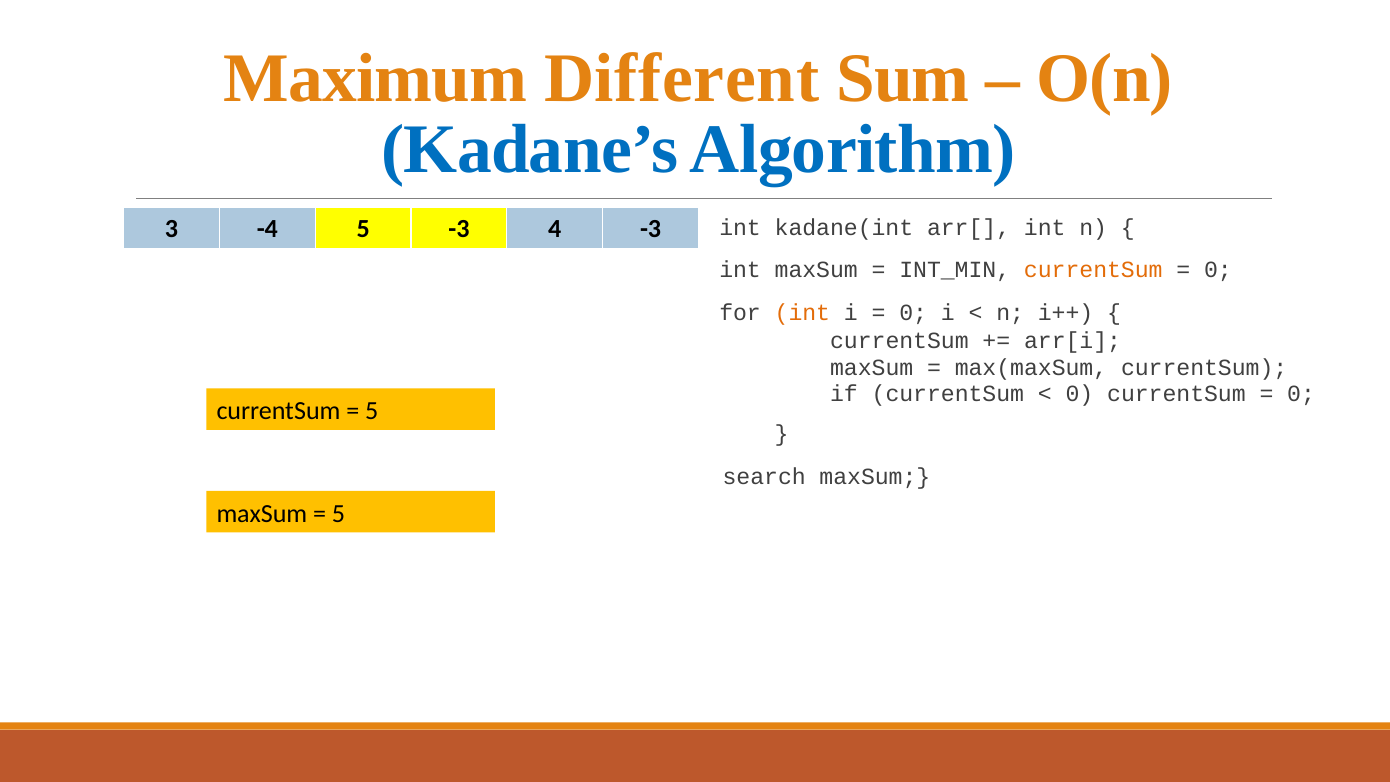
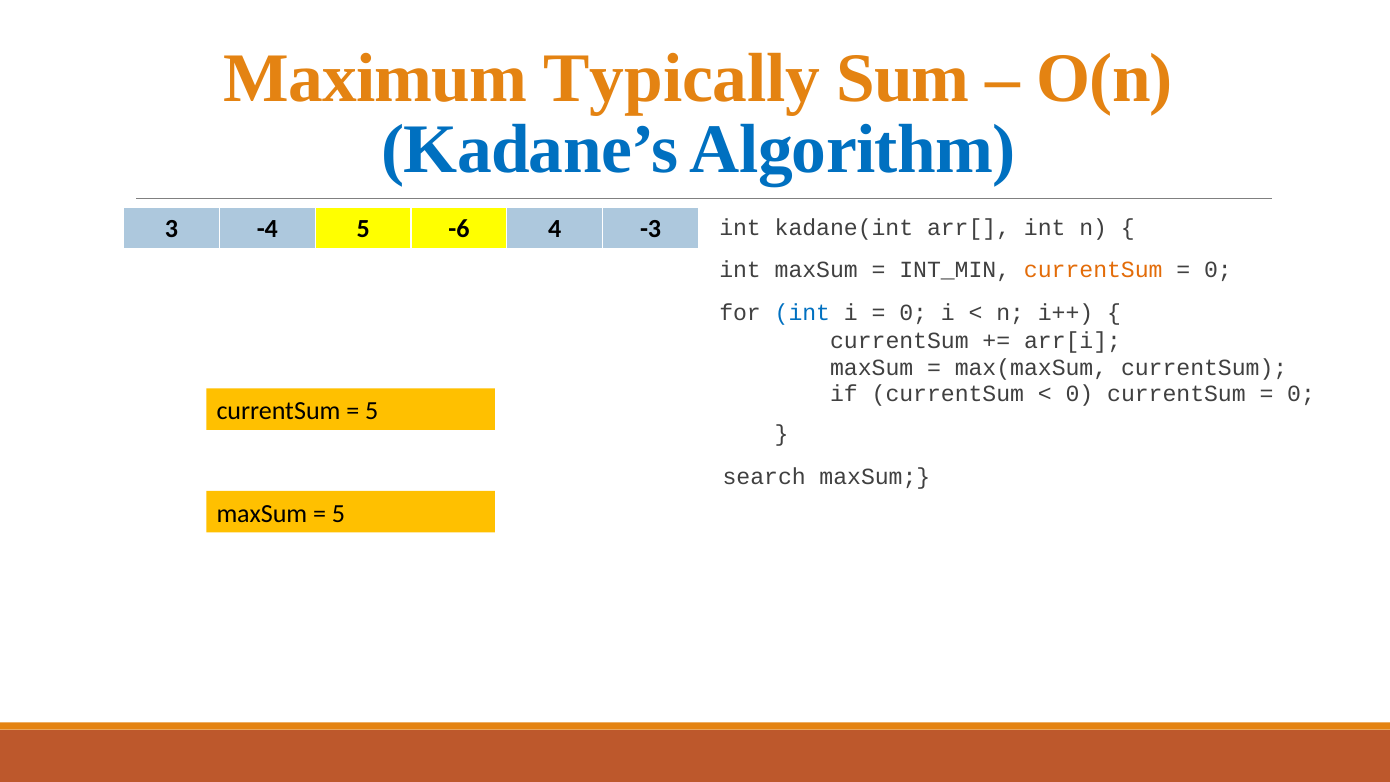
Different: Different -> Typically (682, 78)
5 -3: -3 -> -6 (459, 229)
int colour: orange -> blue (802, 312)
